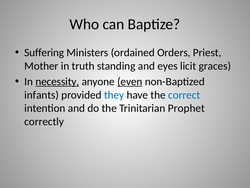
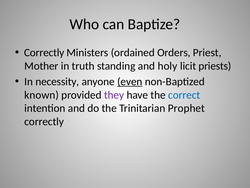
Suffering: Suffering -> Correctly (44, 52)
eyes: eyes -> holy (167, 66)
graces: graces -> priests (215, 66)
necessity underline: present -> none (57, 81)
infants: infants -> known (42, 95)
they colour: blue -> purple (114, 95)
